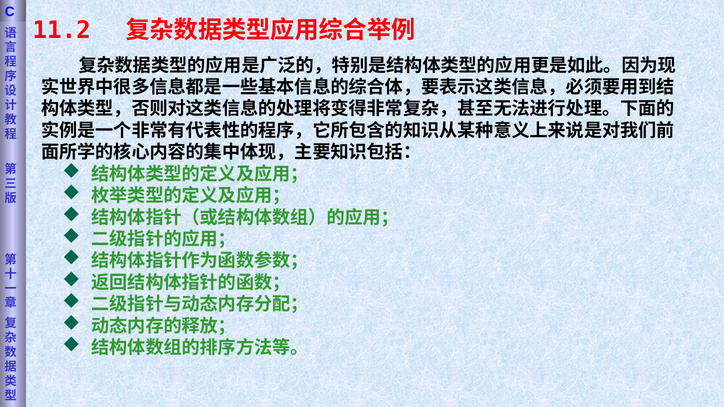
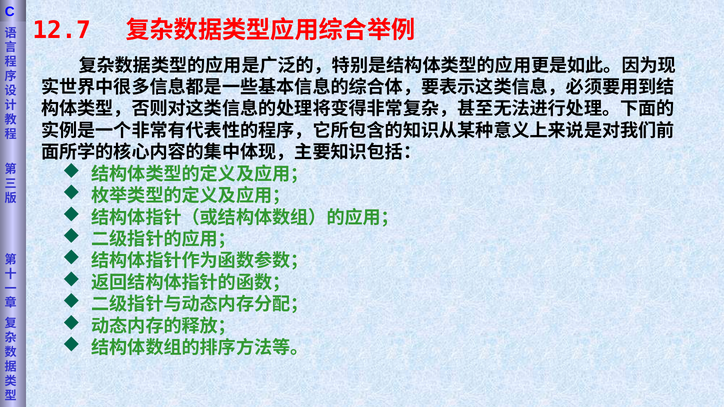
11.2: 11.2 -> 12.7 (62, 30)
